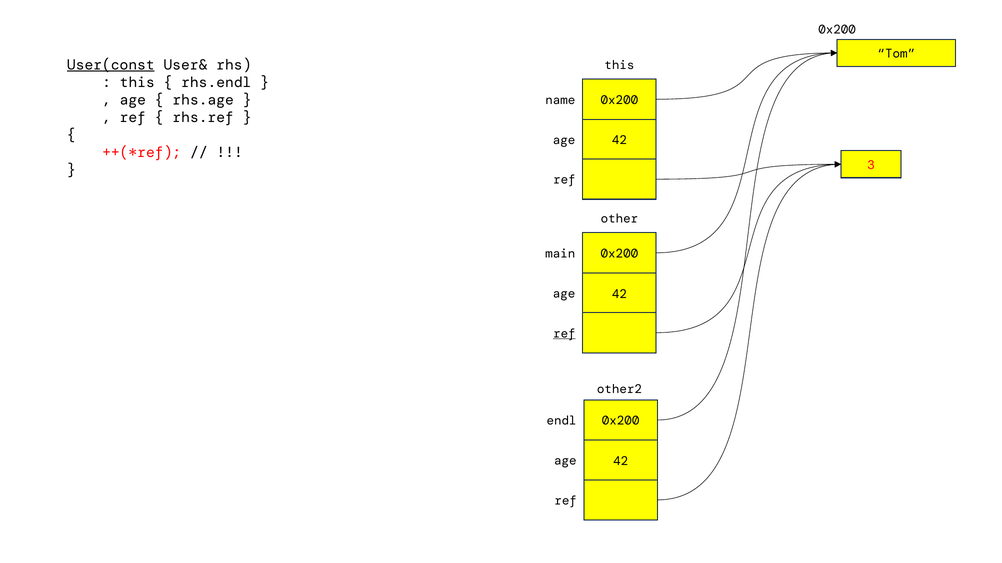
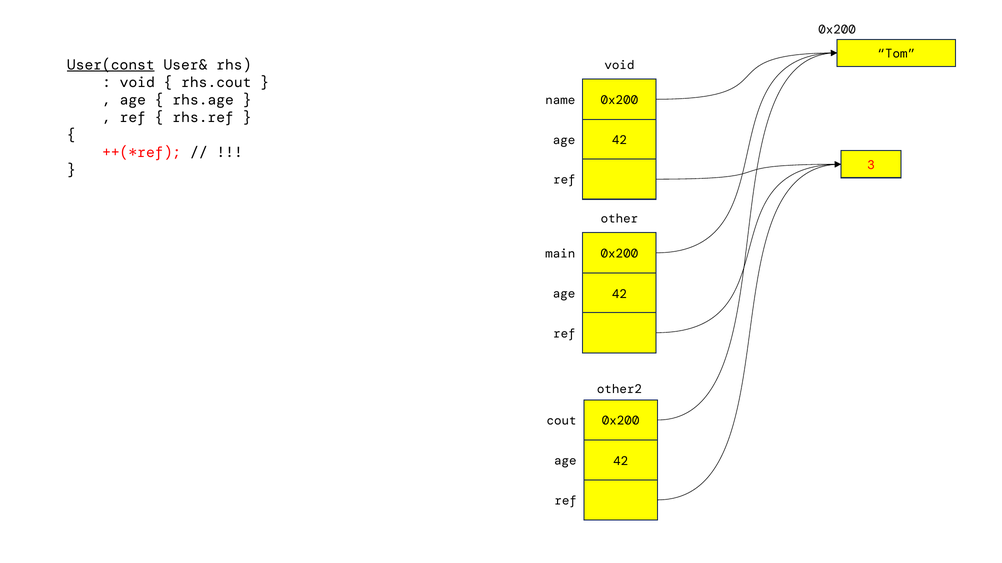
this: this -> void (619, 65)
this: this -> void (137, 82)
rhs.endl: rhs.endl -> rhs.cout (216, 82)
ref underline: present -> none (564, 334)
endl: endl -> cout (562, 421)
